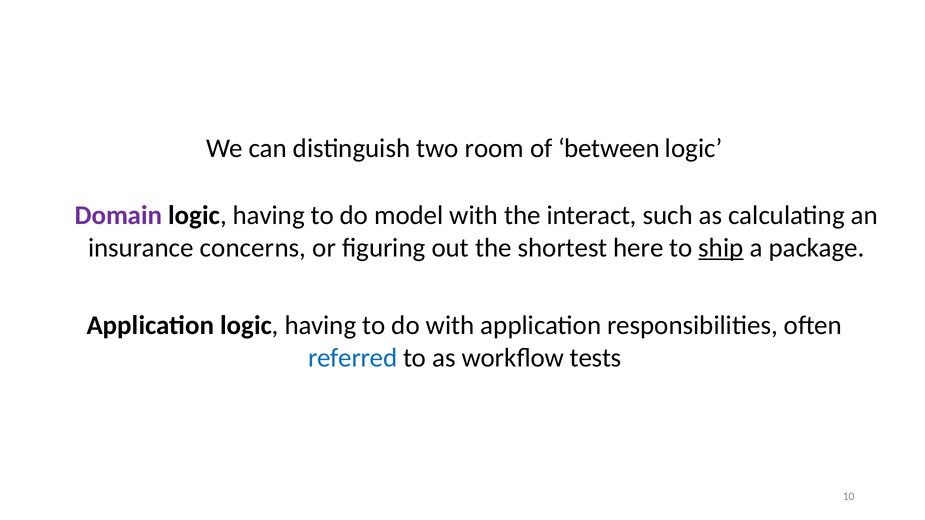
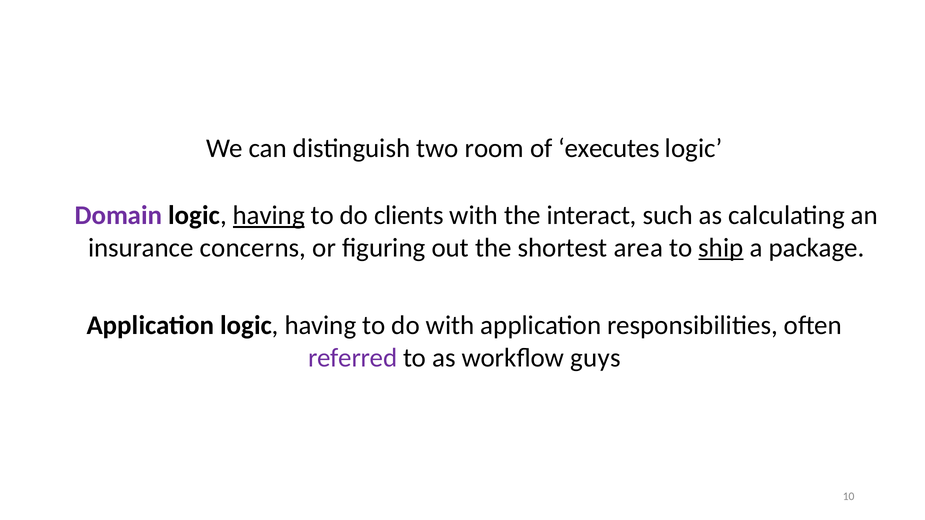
between: between -> executes (609, 148)
having underline: none -> present (269, 215)
model: model -> clients (409, 215)
here: here -> area (638, 248)
referred colour: blue -> purple (353, 358)
tests: tests -> guys (595, 358)
